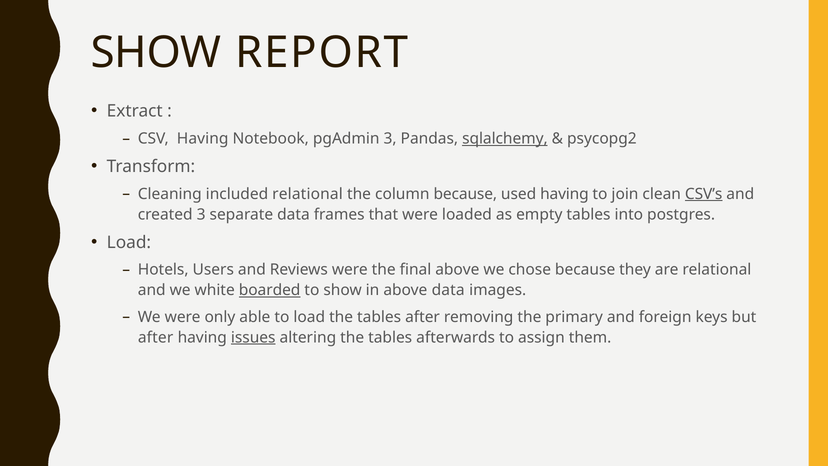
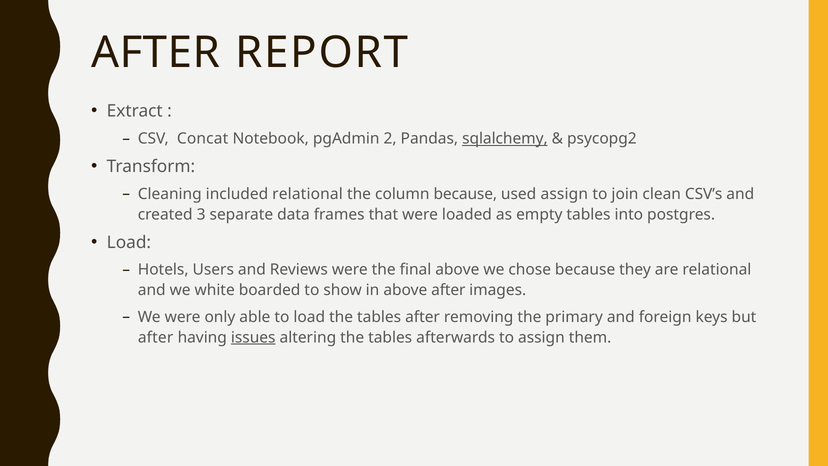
SHOW: SHOW -> AFTER (156, 53)
CSV Having: Having -> Concat (203, 139)
pgAdmin 3: 3 -> 2 (390, 139)
used having: having -> assign (564, 194)
CSV’s underline: present -> none (704, 194)
boarded underline: present -> none (270, 290)
above data: data -> after (448, 290)
